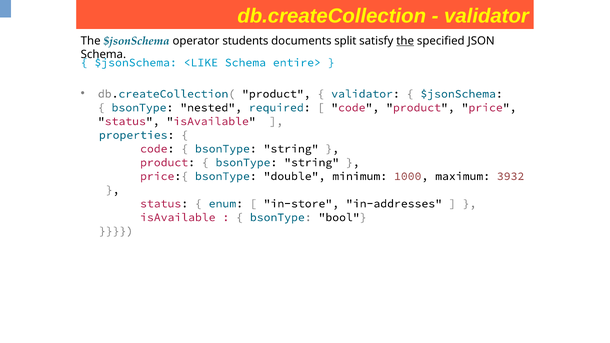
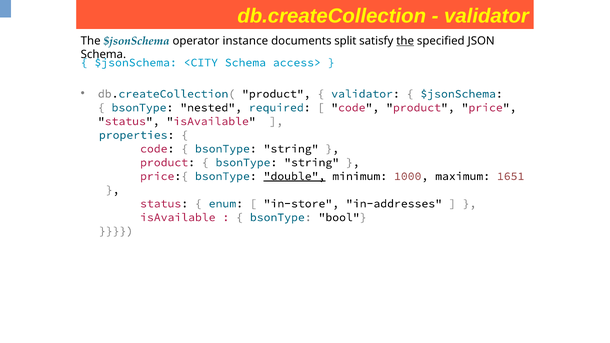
students: students -> instance (245, 41)
<LIKE: <LIKE -> <CITY (201, 63)
entire>: entire> -> access> (297, 63)
double underline: none -> present (294, 176)
3932: 3932 -> 1651 (511, 176)
